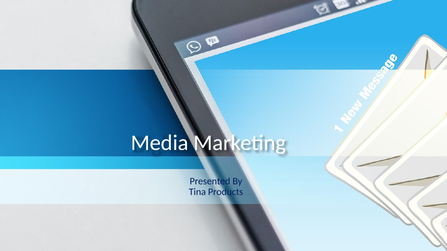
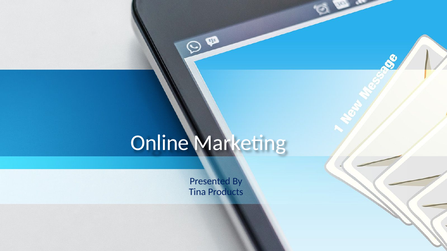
Media: Media -> Online (160, 143)
